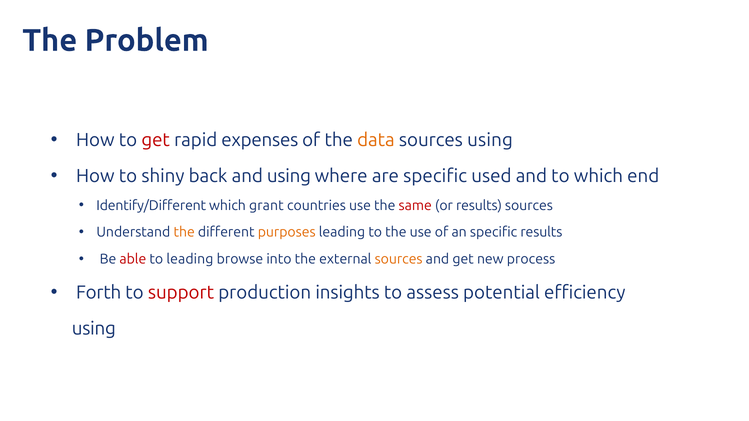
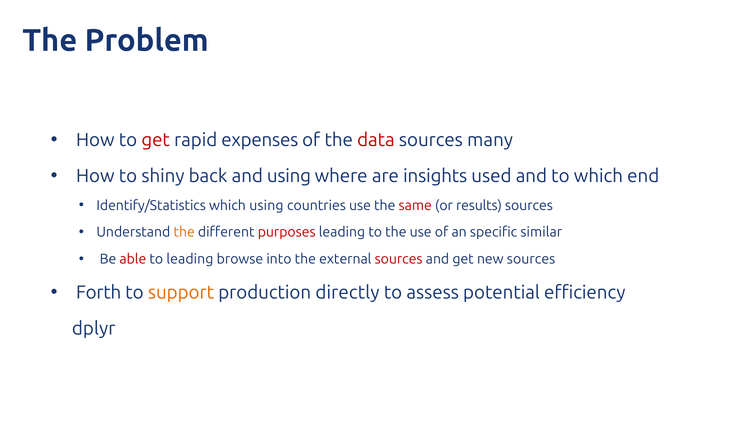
data colour: orange -> red (376, 140)
sources using: using -> many (490, 140)
are specific: specific -> insights (435, 176)
Identify/Different: Identify/Different -> Identify/Statistics (151, 206)
which grant: grant -> using (266, 206)
purposes colour: orange -> red (287, 233)
specific results: results -> similar (541, 233)
sources colour: orange -> red (399, 259)
new process: process -> sources (531, 259)
support colour: red -> orange (181, 293)
insights: insights -> directly (347, 293)
using: using -> dplyr (94, 329)
